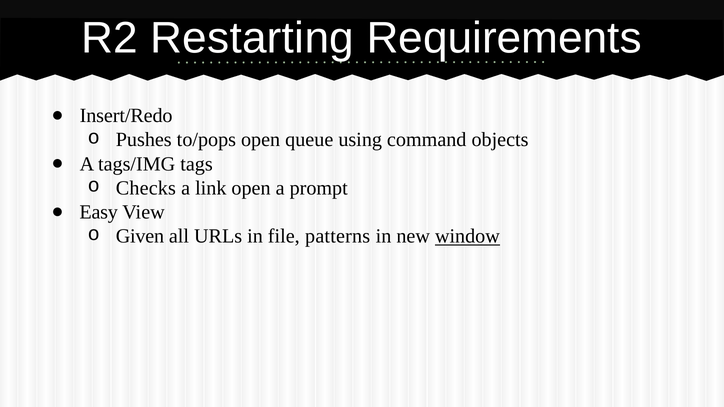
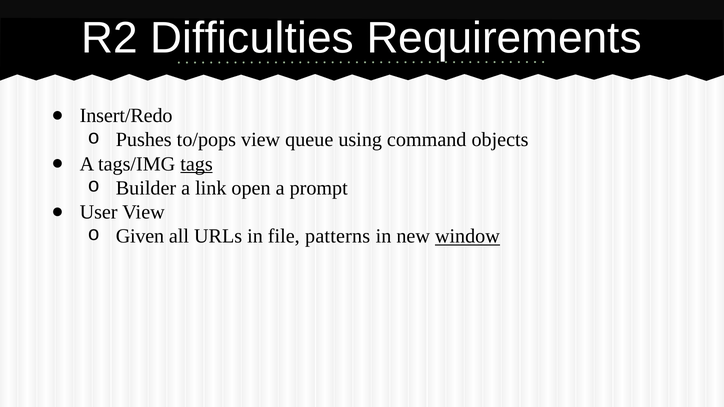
Restarting: Restarting -> Difficulties (252, 38)
to/pops open: open -> view (261, 140)
tags underline: none -> present (197, 164)
Checks: Checks -> Builder (146, 188)
Easy: Easy -> User (99, 212)
